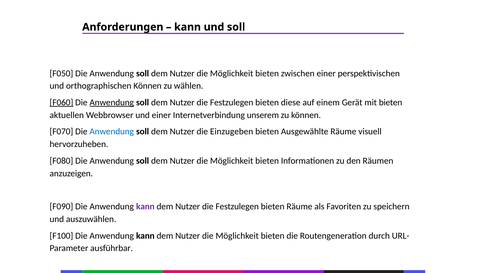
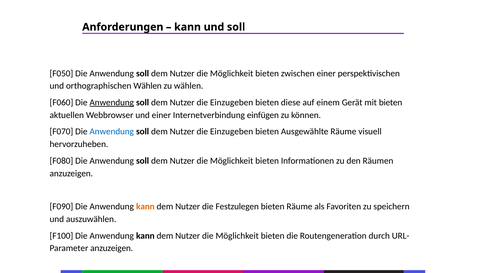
orthographischen Können: Können -> Wählen (148, 86)
F060 underline: present -> none (61, 103)
Festzulegen: Festzulegen -> Einzugeben (232, 103)
unserem: unserem -> einfügen (263, 115)
kann colour: purple -> orange (145, 207)
ausführbar: ausführbar -> anzuzeigen (112, 249)
